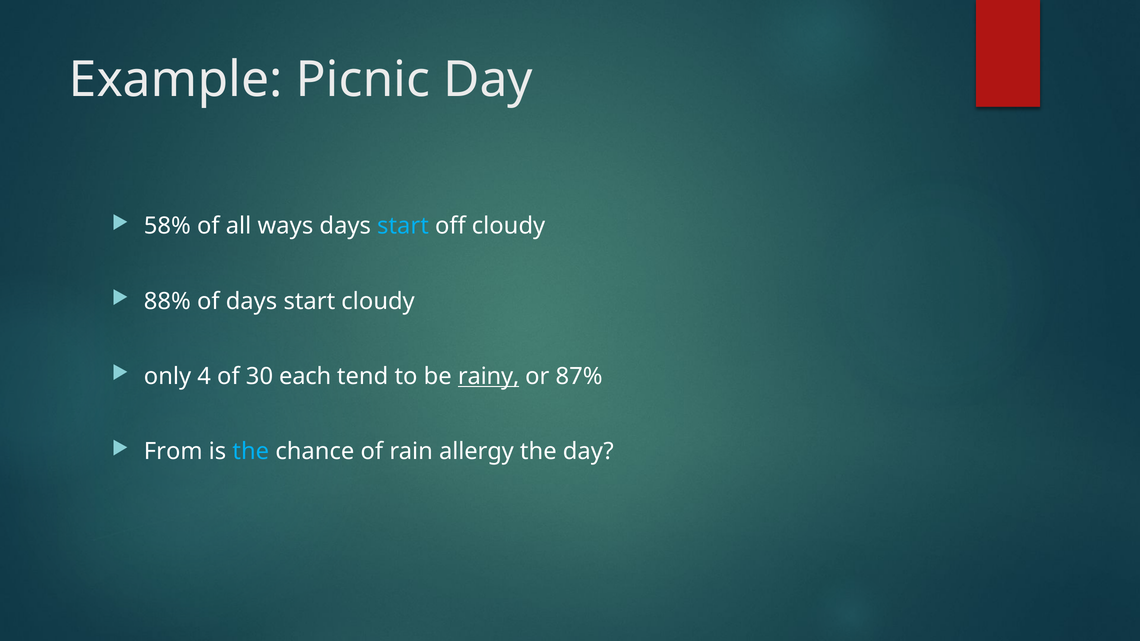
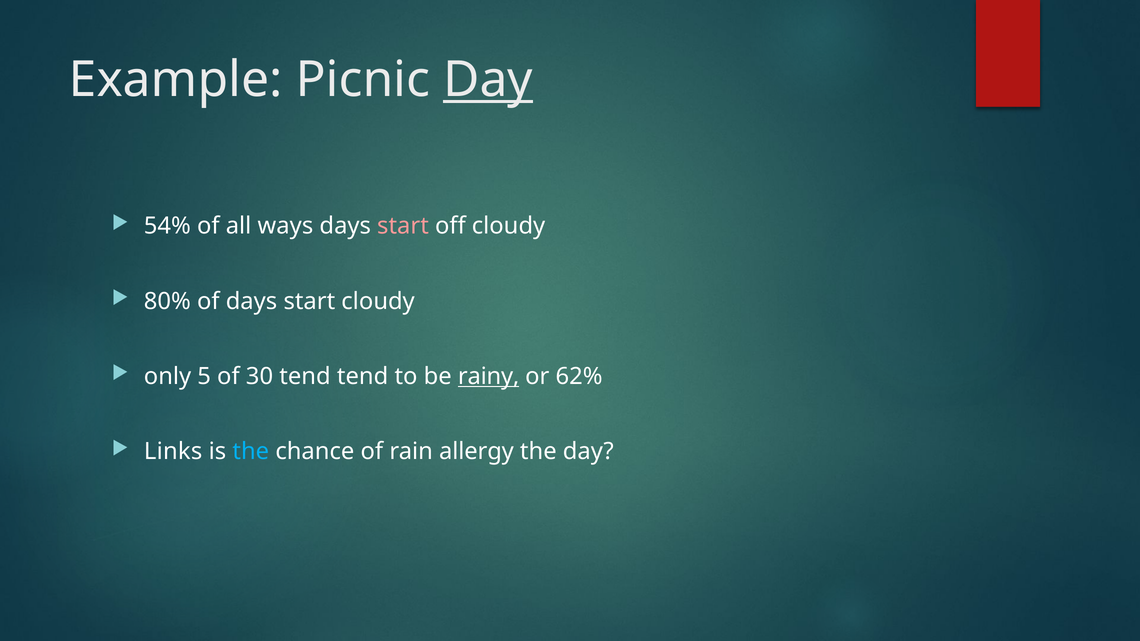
Day underline: none -> present (488, 80)
58%: 58% -> 54% (167, 226)
start colour: light blue -> pink (403, 226)
88%: 88% -> 80% (167, 301)
4: 4 -> 5 (204, 376)
30 each: each -> tend (305, 376)
87%: 87% -> 62% (579, 376)
From: From -> Links (173, 452)
